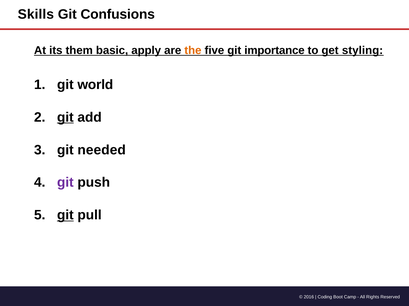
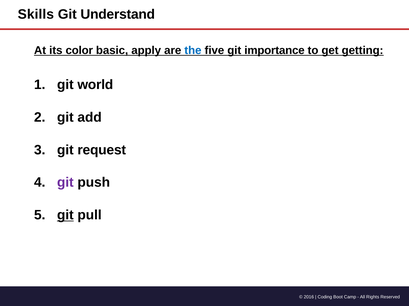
Confusions: Confusions -> Understand (118, 15)
them: them -> color (79, 51)
the colour: orange -> blue (193, 51)
styling: styling -> getting (363, 51)
git underline: present -> none (65, 117)
needed: needed -> request (102, 150)
